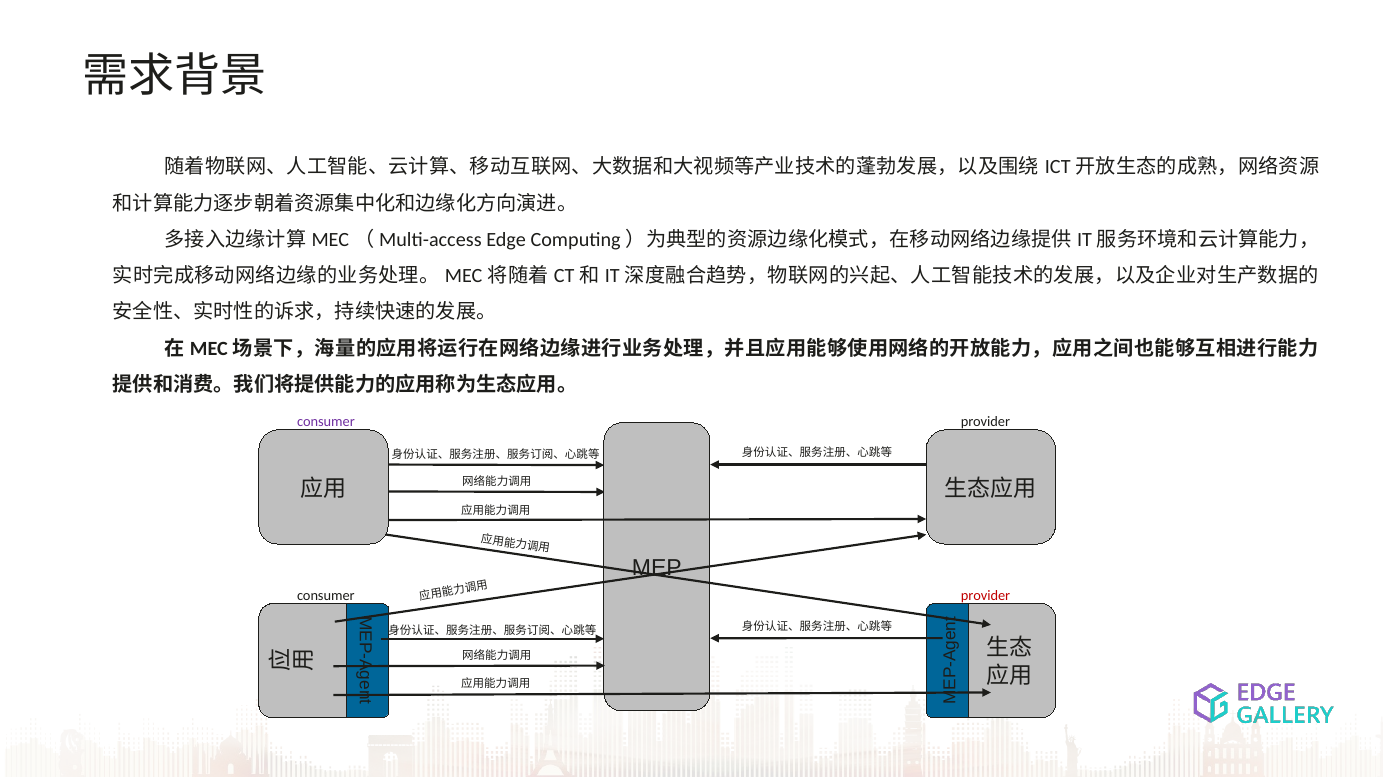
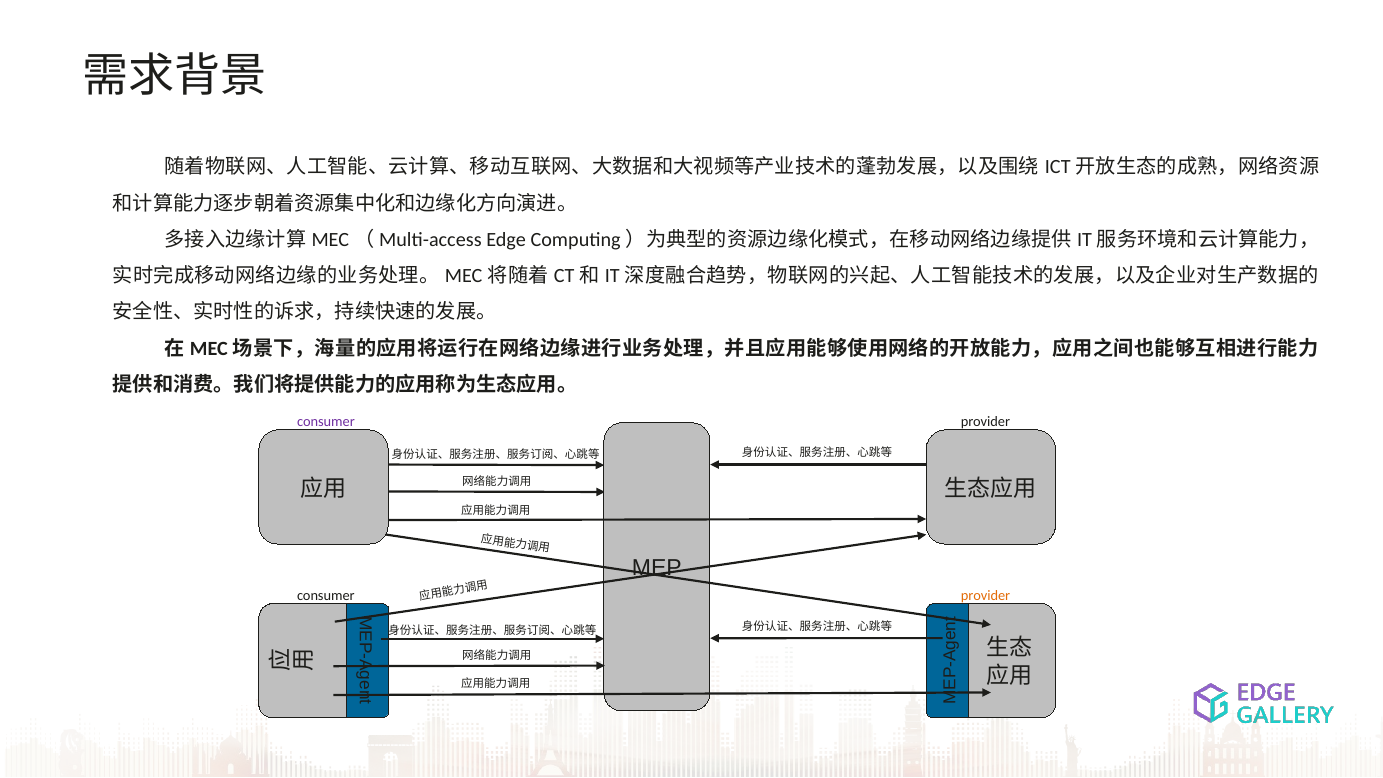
provider colour: red -> orange (986, 595)
